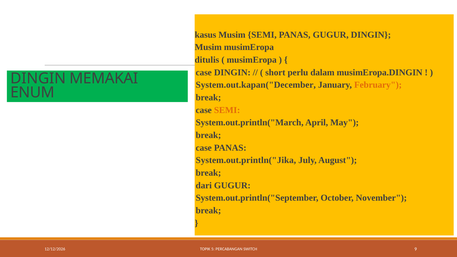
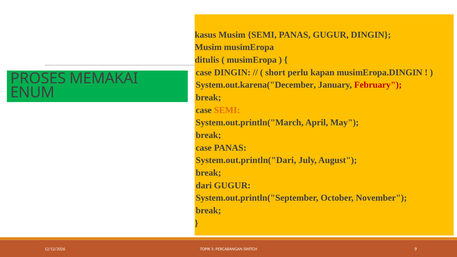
dalam: dalam -> kapan (322, 72)
DINGIN: DINGIN -> PROSES (38, 79)
System.out.kapan("December: System.out.kapan("December -> System.out.karena("December (256, 85)
February colour: orange -> red (378, 85)
System.out.println("Jika: System.out.println("Jika -> System.out.println("Dari (246, 160)
